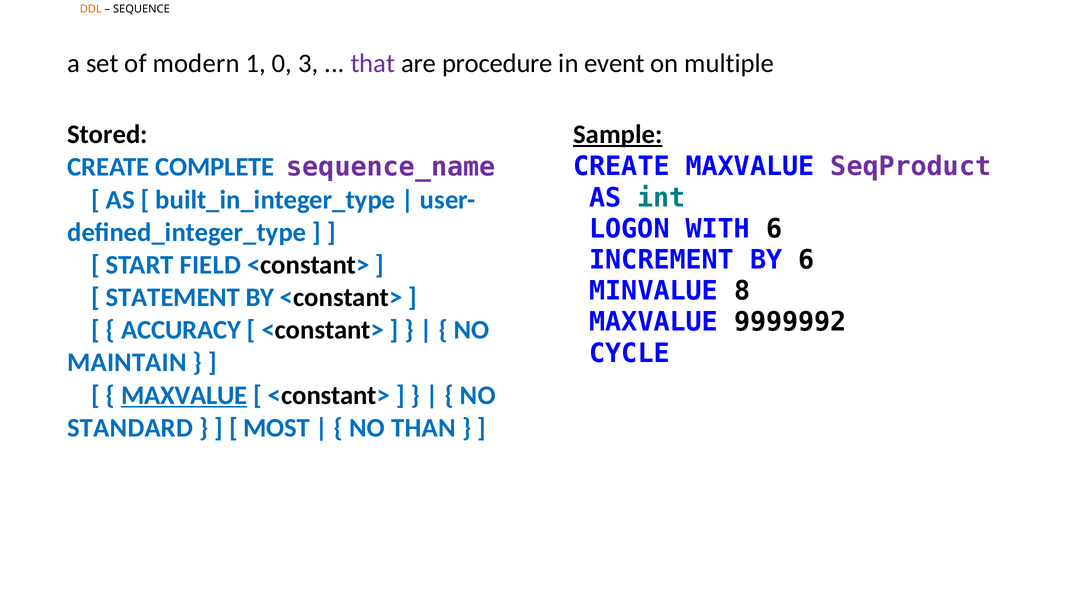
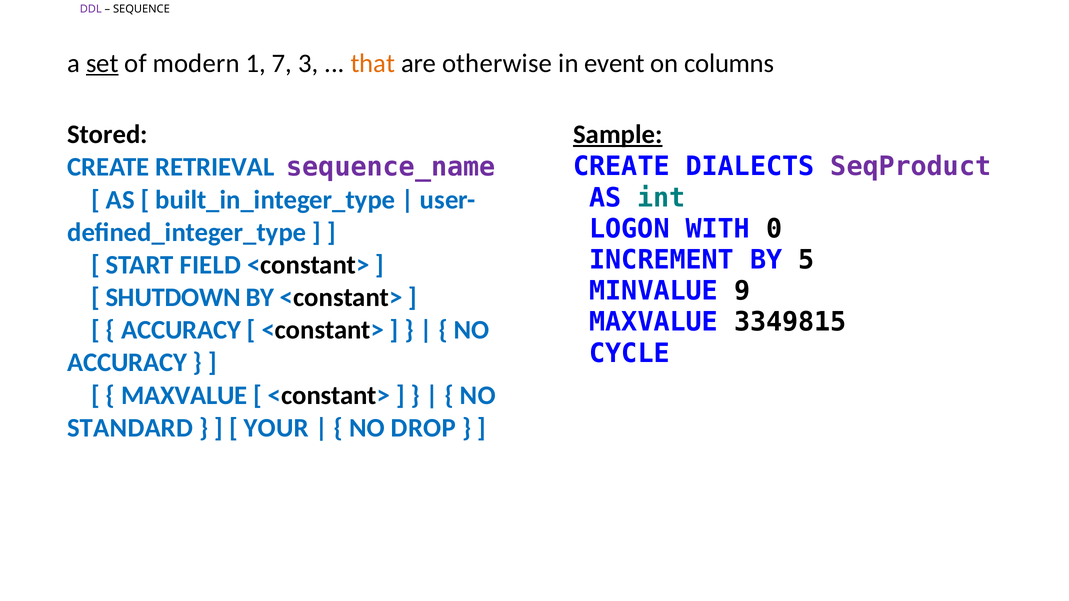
DDL colour: orange -> purple (91, 9)
set underline: none -> present (102, 63)
0: 0 -> 7 (282, 63)
that colour: purple -> orange (373, 63)
procedure: procedure -> otherwise (497, 63)
multiple: multiple -> columns (729, 63)
CREATE MAXVALUE: MAXVALUE -> DIALECTS (750, 167)
COMPLETE: COMPLETE -> RETRIEVAL (215, 167)
WITH 6: 6 -> 0 (774, 229)
BY 6: 6 -> 5 (806, 260)
8: 8 -> 9 (742, 291)
STATEMENT: STATEMENT -> SHUTDOWN (173, 298)
9999992: 9999992 -> 3349815 (790, 322)
MAINTAIN: MAINTAIN -> ACCURACY (127, 363)
MAXVALUE underline: present -> none (184, 395)
MOST: MOST -> YOUR (276, 428)
THAN: THAN -> DROP (423, 428)
